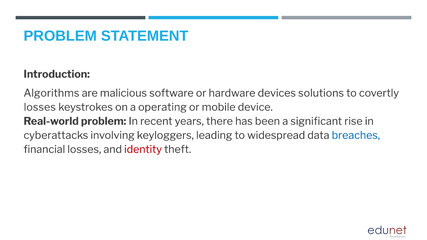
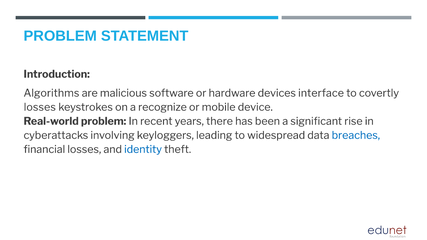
solutions: solutions -> interface (321, 93)
operating: operating -> recognize (162, 107)
identity colour: red -> blue (143, 150)
